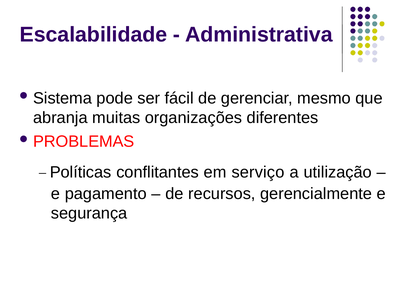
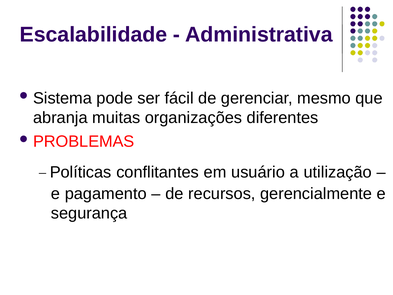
serviço: serviço -> usuário (258, 172)
